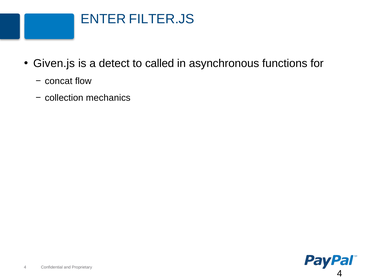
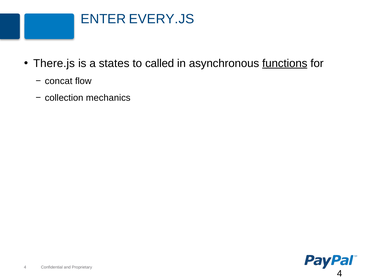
FILTER.JS: FILTER.JS -> EVERY.JS (162, 19)
Given.js: Given.js -> There.js (54, 63)
detect: detect -> states (114, 63)
functions underline: none -> present (285, 63)
